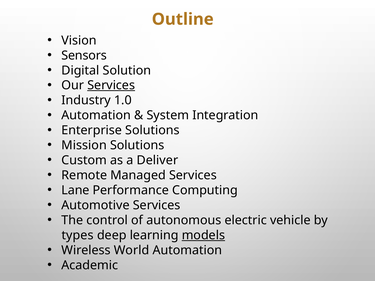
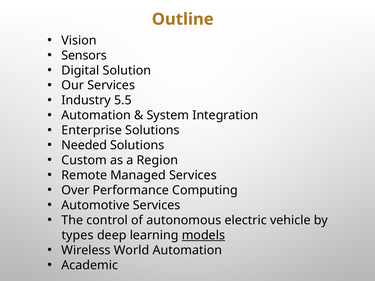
Services underline: present -> none (111, 85)
1.0: 1.0 -> 5.5 (123, 100)
Mission: Mission -> Needed (84, 145)
Deliver: Deliver -> Region (157, 160)
Lane: Lane -> Over (75, 190)
